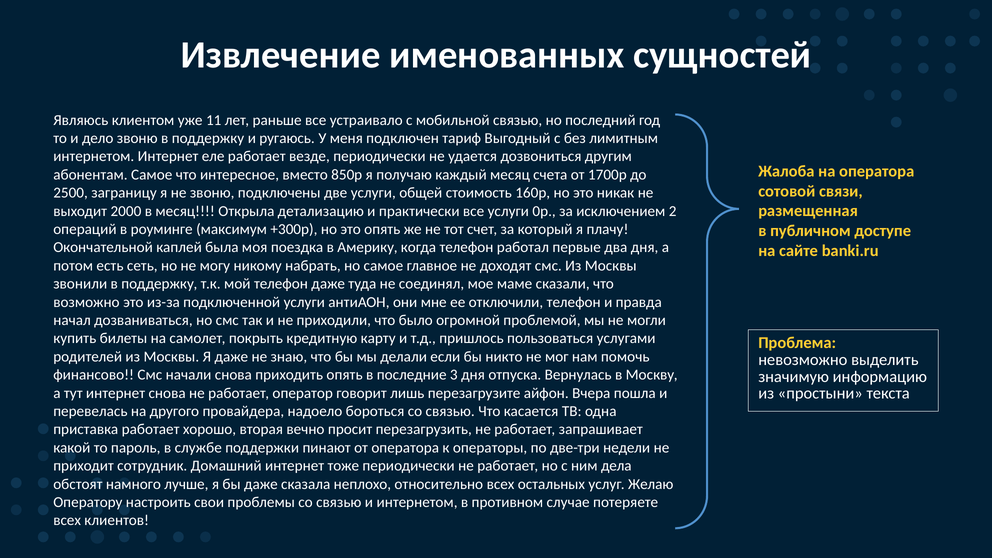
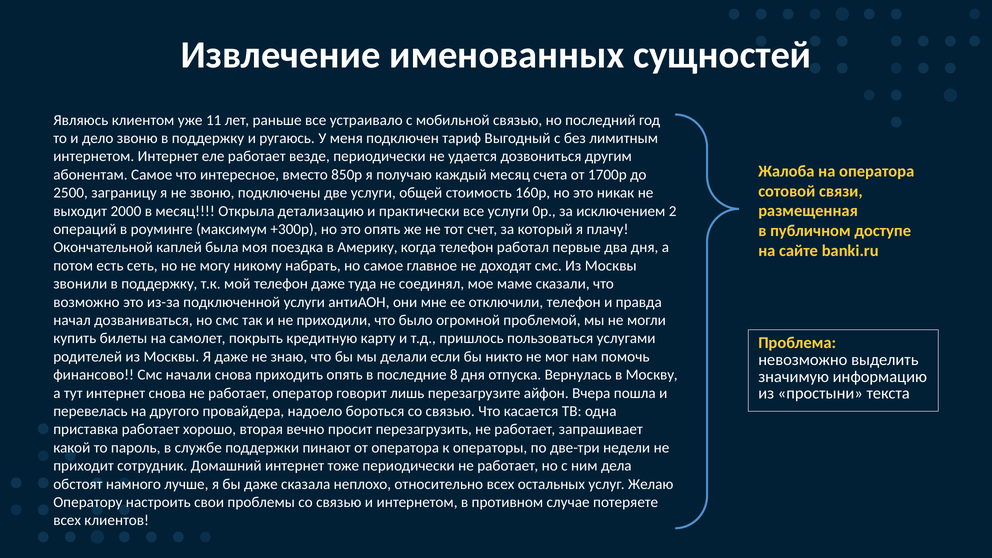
3: 3 -> 8 (454, 375)
